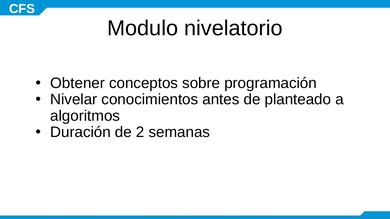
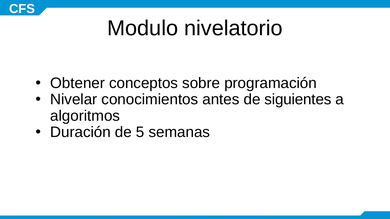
planteado: planteado -> siguientes (298, 100)
2: 2 -> 5 (140, 132)
